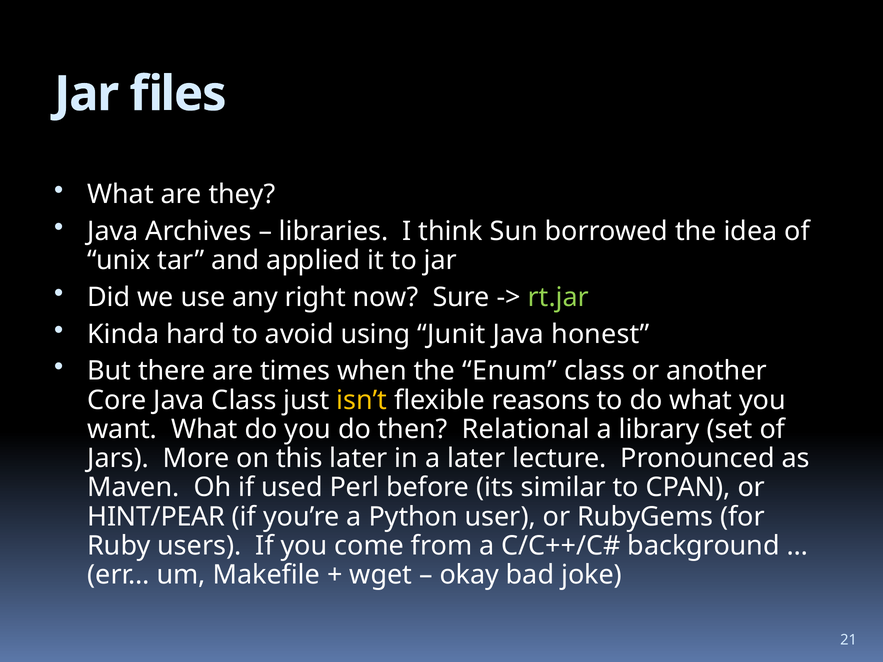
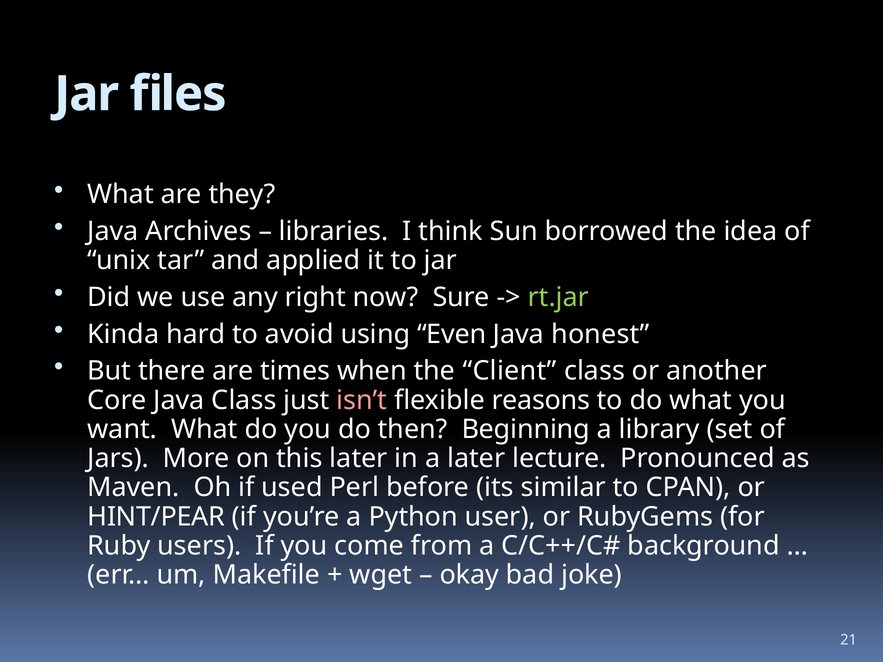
Junit: Junit -> Even (452, 334)
Enum: Enum -> Client (510, 371)
isn’t colour: yellow -> pink (362, 400)
Relational: Relational -> Beginning (526, 429)
